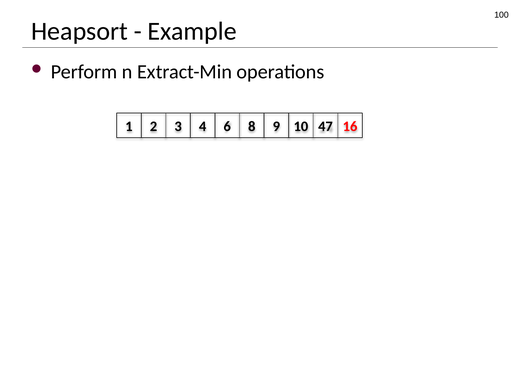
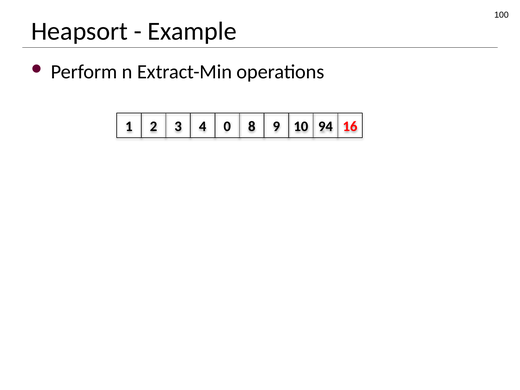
6: 6 -> 0 (227, 126)
47: 47 -> 94 (325, 126)
